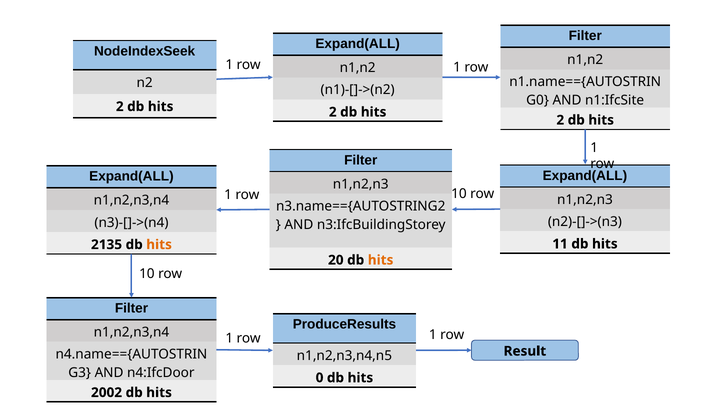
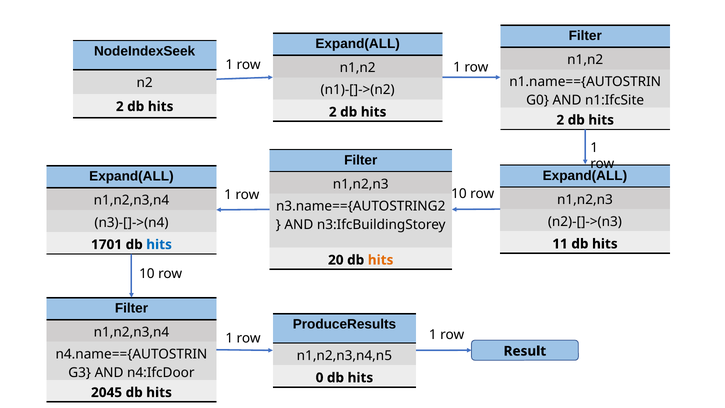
2135: 2135 -> 1701 (107, 245)
hits colour: orange -> blue (159, 245)
2002: 2002 -> 2045 (107, 392)
